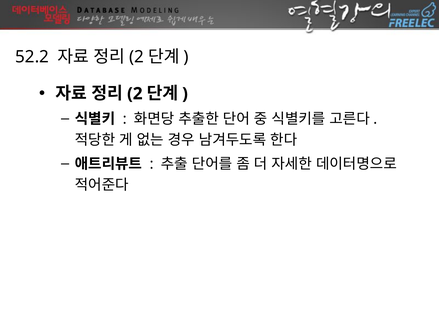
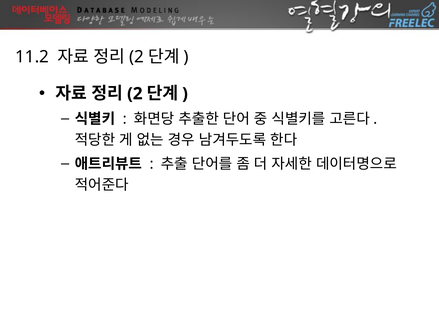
52.2: 52.2 -> 11.2 (32, 57)
